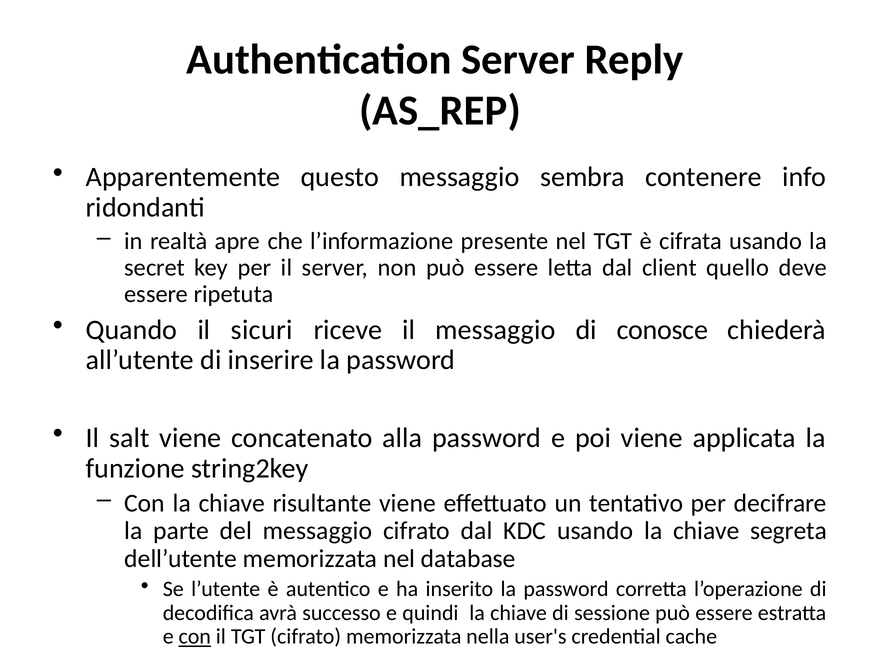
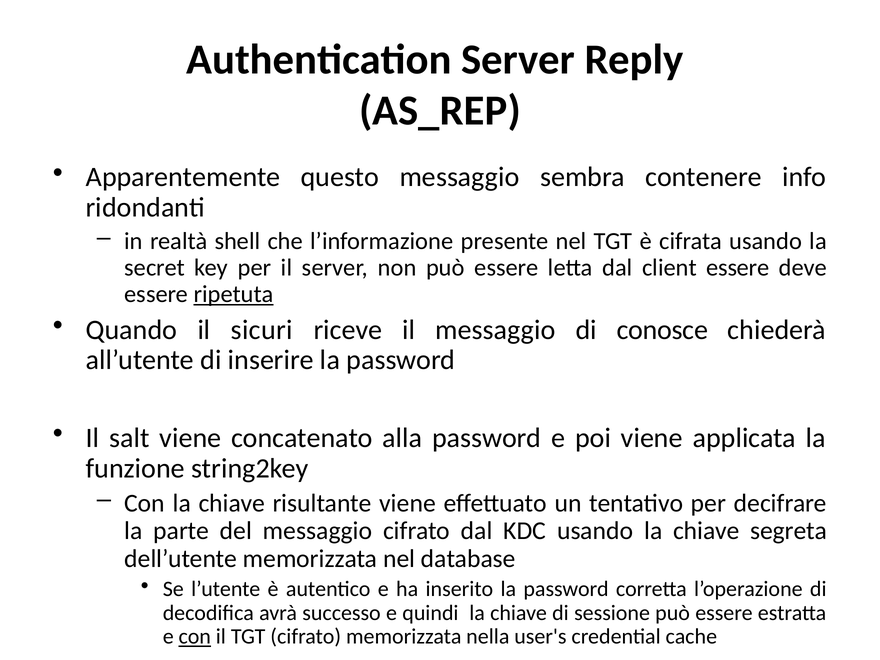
apre: apre -> shell (237, 241)
client quello: quello -> essere (738, 268)
ripetuta underline: none -> present (234, 294)
